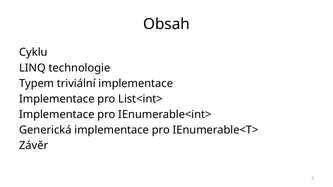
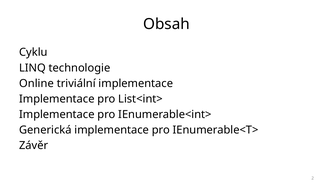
Typem: Typem -> Online (37, 84)
